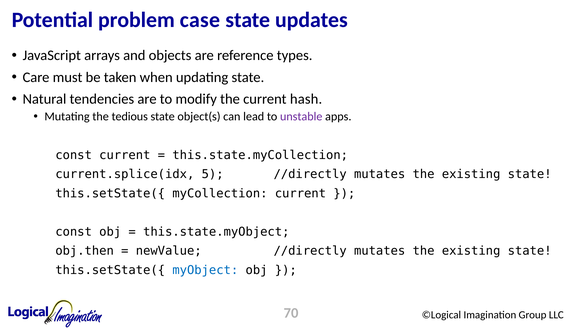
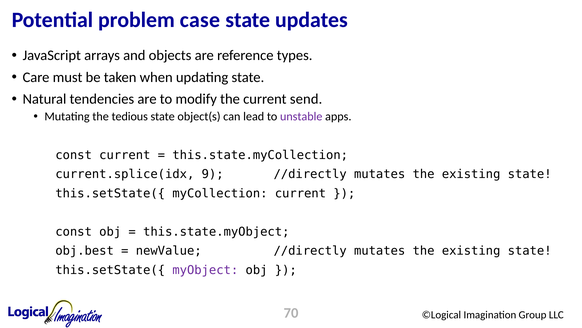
hash: hash -> send (306, 99)
5: 5 -> 9 (213, 174)
obj.then: obj.then -> obj.best (85, 251)
myObject colour: blue -> purple (205, 270)
